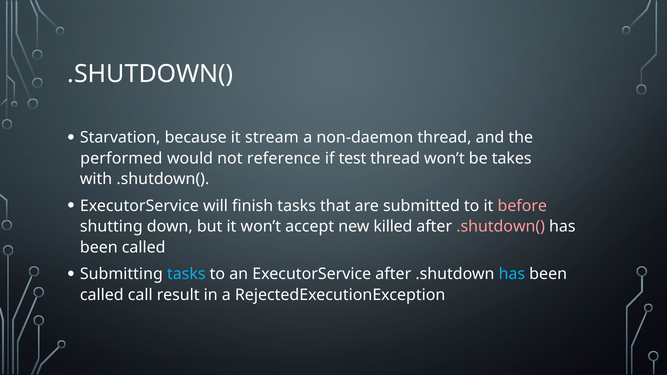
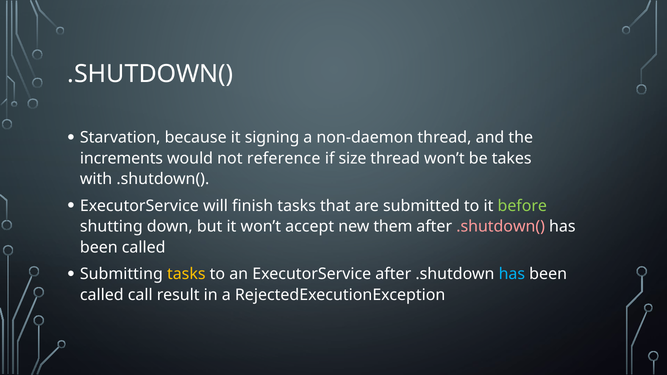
stream: stream -> signing (272, 138)
performed: performed -> increments (121, 158)
test: test -> size (352, 158)
before colour: pink -> light green (522, 206)
killed: killed -> them (393, 227)
tasks colour: light blue -> yellow (186, 274)
